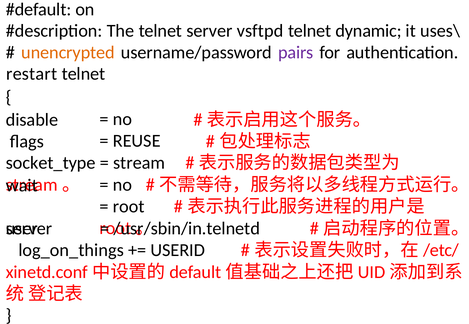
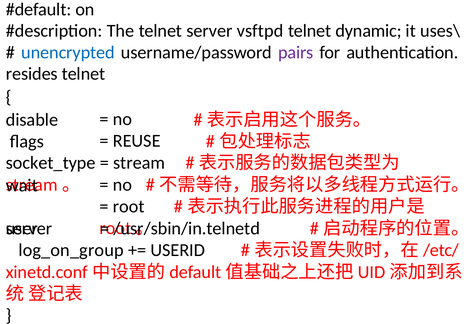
unencrypted colour: orange -> blue (68, 52)
restart: restart -> resides (32, 74)
log_on_things: log_on_things -> log_on_group (71, 251)
